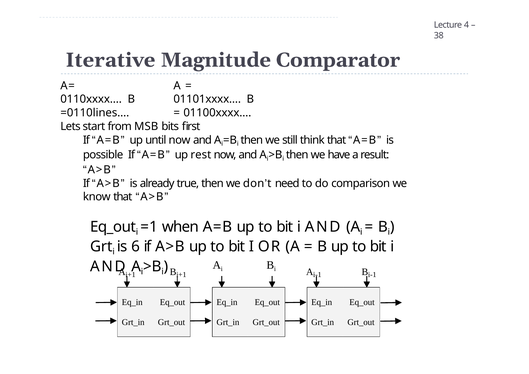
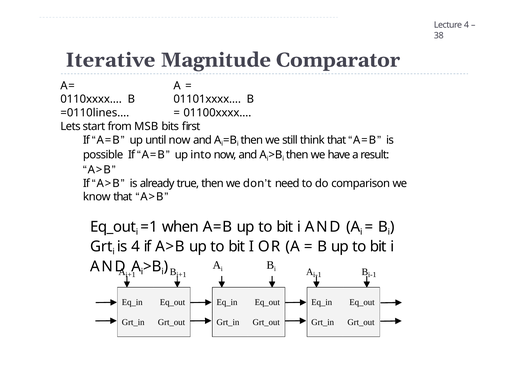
rest: rest -> into (201, 155)
is 6: 6 -> 4 (136, 247)
